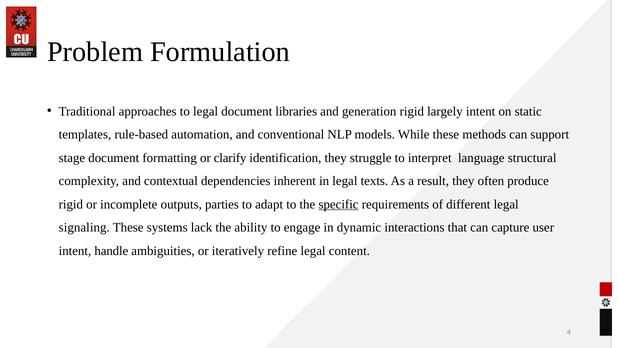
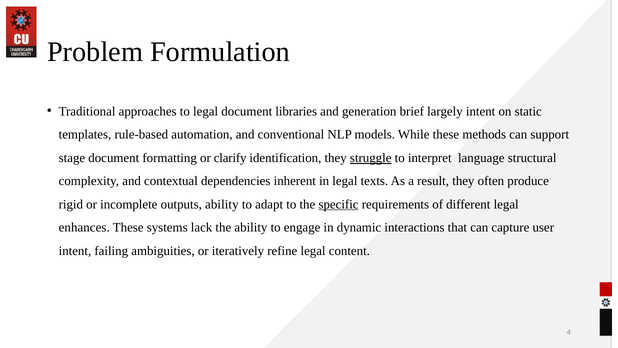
generation rigid: rigid -> brief (412, 111)
struggle underline: none -> present (371, 158)
outputs parties: parties -> ability (222, 204)
signaling: signaling -> enhances (84, 227)
handle: handle -> failing (111, 251)
